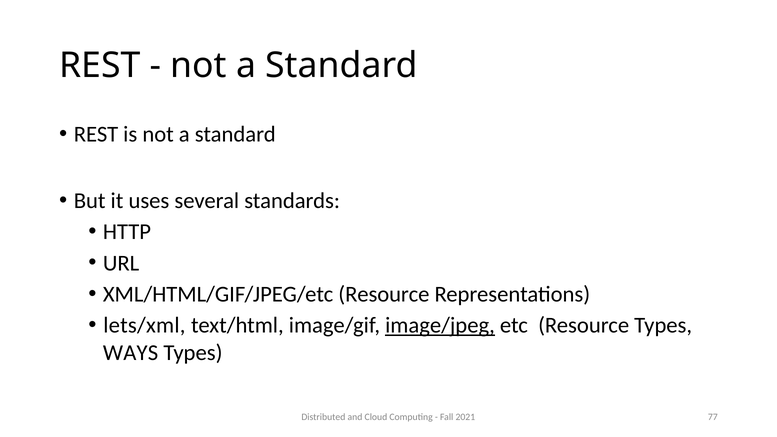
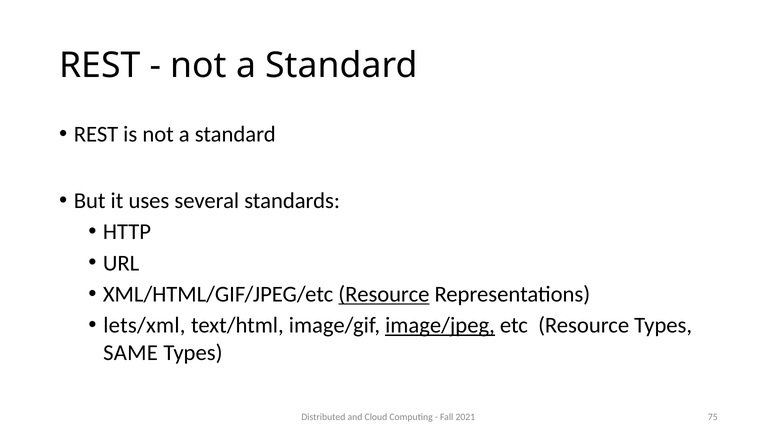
Resource underline: none -> present (384, 294)
WAYS: WAYS -> SAME (131, 353)
77: 77 -> 75 (713, 417)
